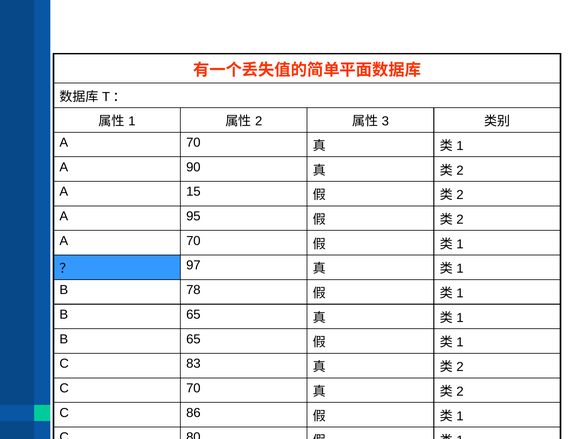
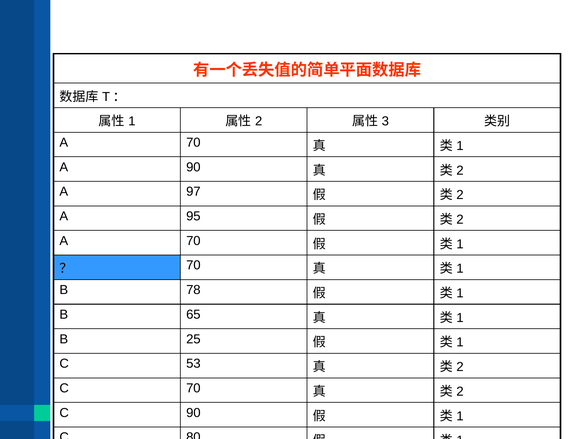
15: 15 -> 97 (193, 192)
97: 97 -> 70 (193, 265)
65: 65 -> 25 (193, 339)
83: 83 -> 53 (193, 363)
C 86: 86 -> 90 (193, 413)
